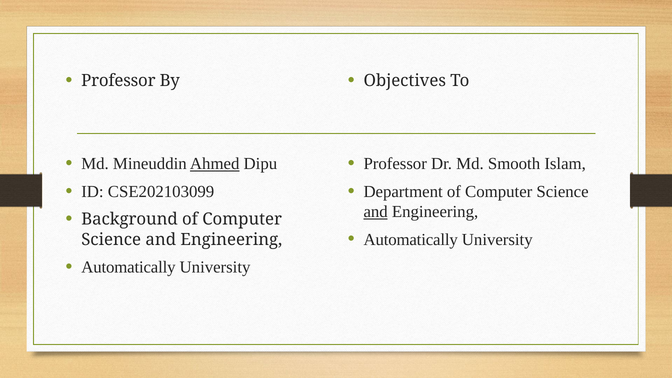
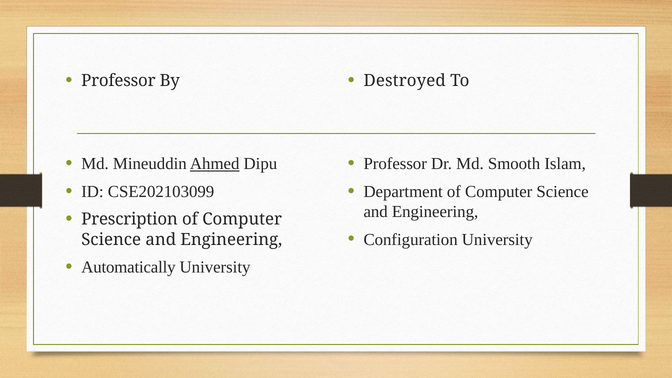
Objectives: Objectives -> Destroyed (405, 81)
and underline: present -> none (376, 212)
Background: Background -> Prescription (130, 219)
Automatically: Automatically -> Configuration (411, 239)
